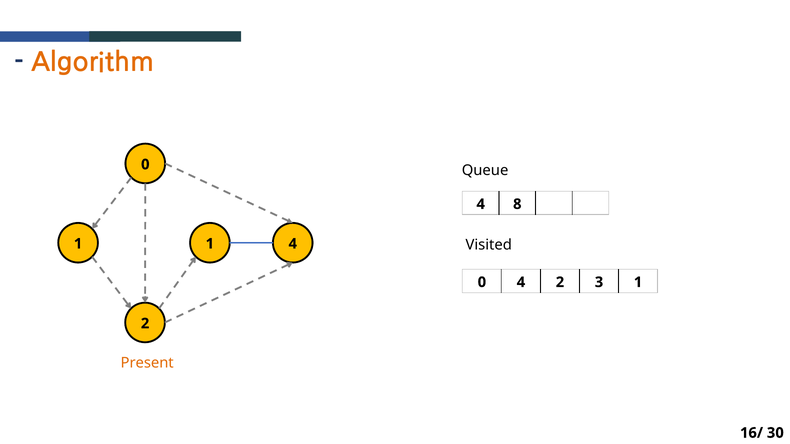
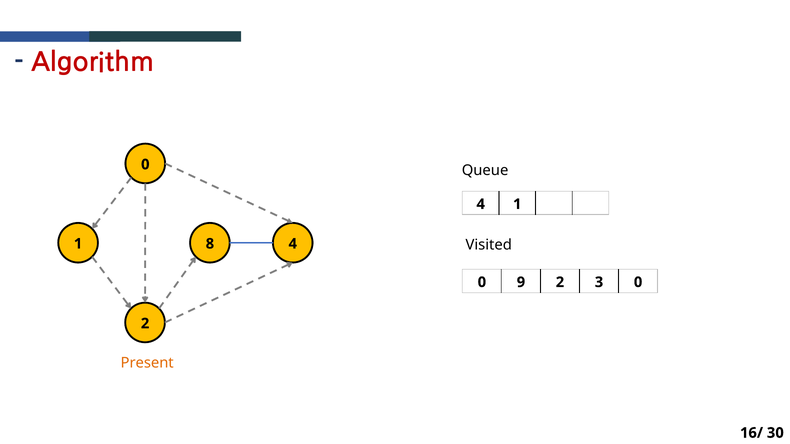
Algorithm colour: orange -> red (93, 63)
4 8: 8 -> 1 (517, 204)
1 1: 1 -> 8 (210, 244)
0 4: 4 -> 9 (521, 282)
3 1: 1 -> 0 (638, 282)
